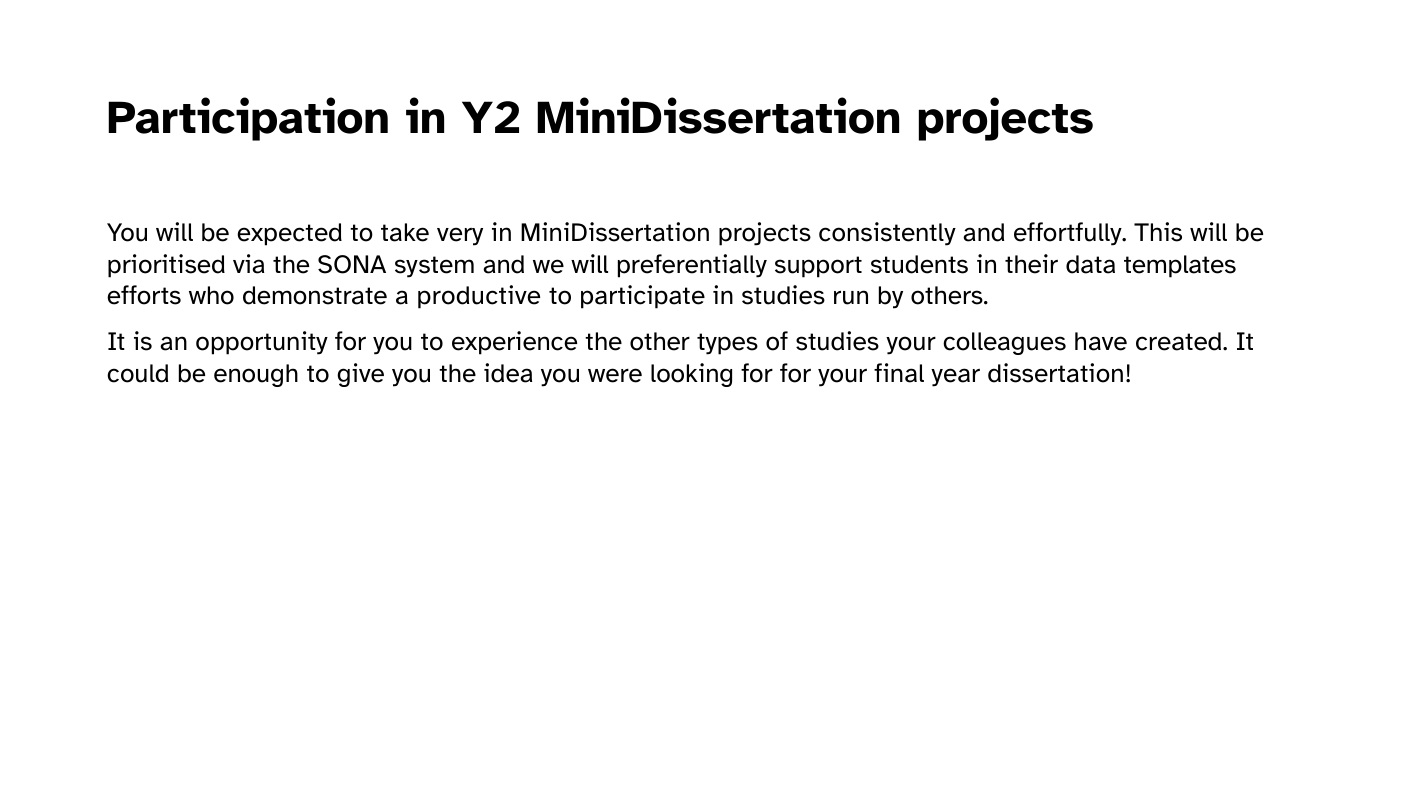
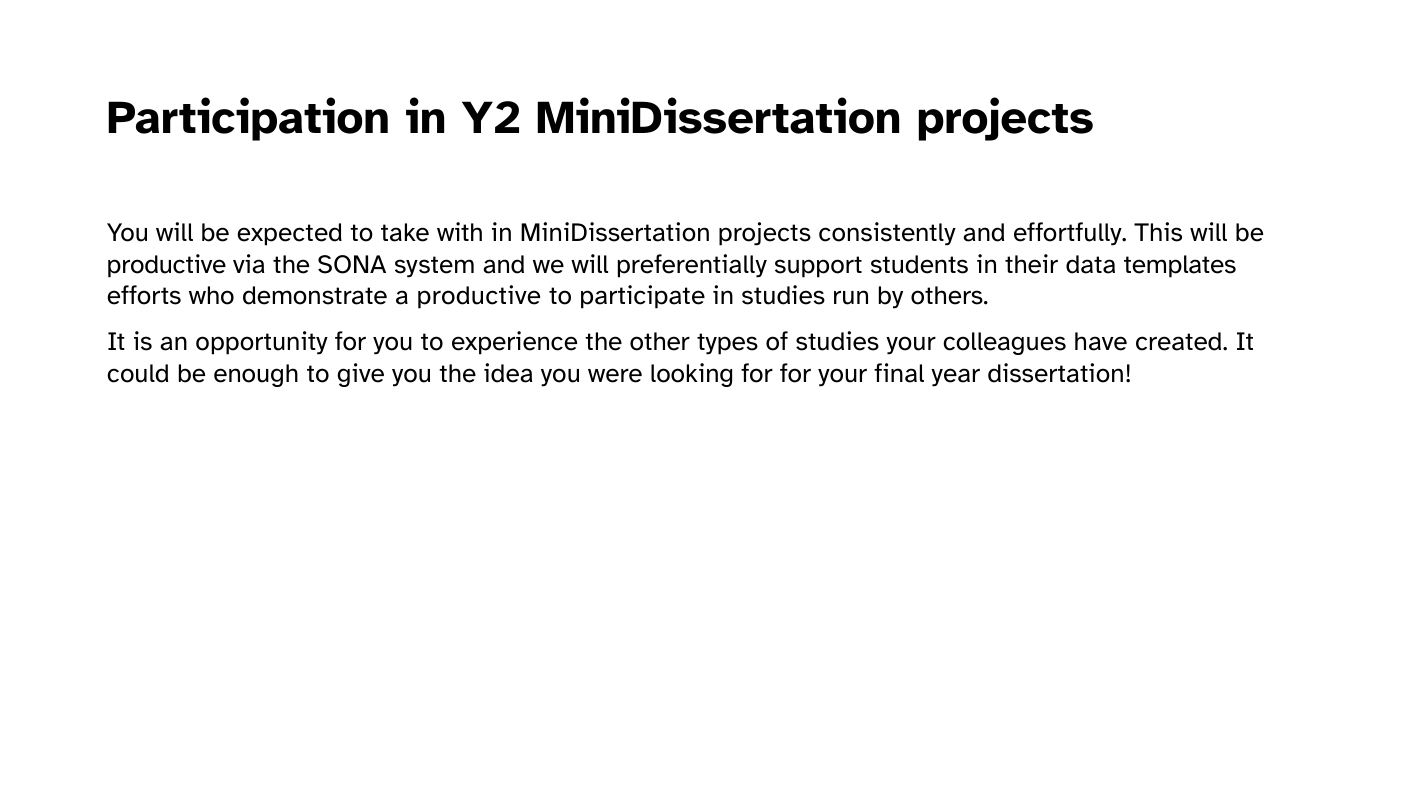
very: very -> with (460, 233)
prioritised: prioritised -> productive (167, 265)
